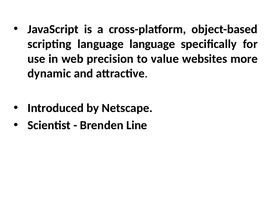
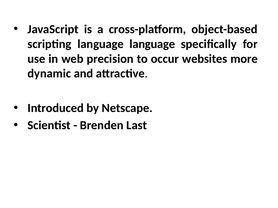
value: value -> occur (165, 59)
Line: Line -> Last (137, 126)
